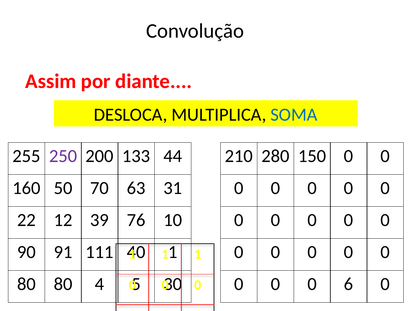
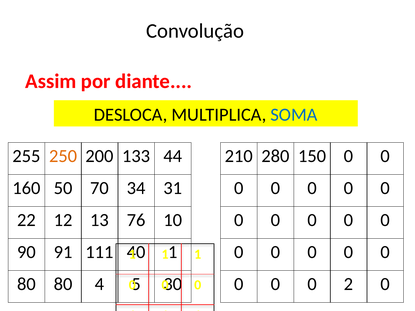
250 colour: purple -> orange (63, 156)
63: 63 -> 34 (136, 188)
39: 39 -> 13 (100, 220)
6: 6 -> 2 (349, 284)
